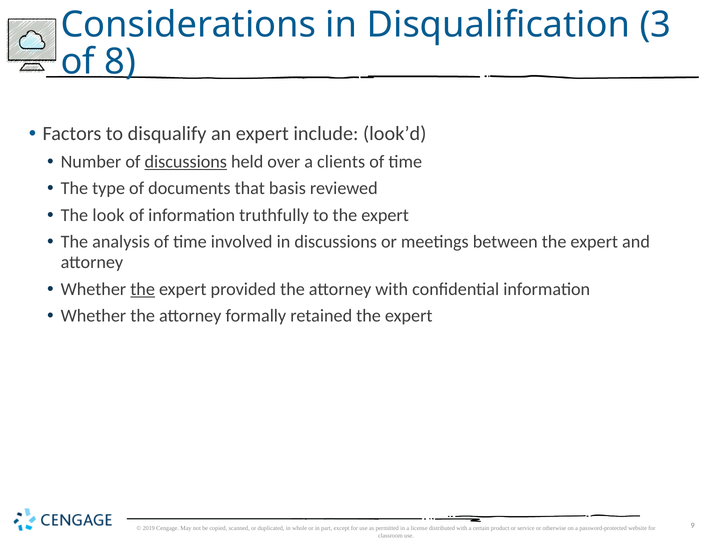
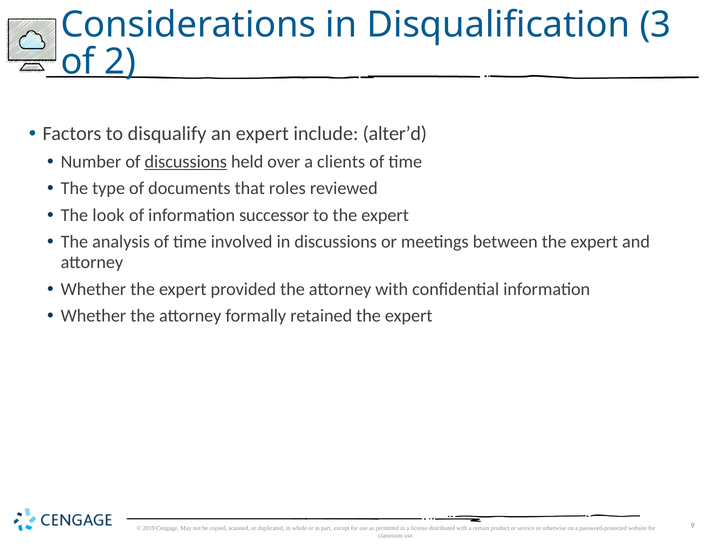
8: 8 -> 2 (120, 62)
look’d: look’d -> alter’d (395, 134)
basis: basis -> roles (287, 189)
truthfully: truthfully -> successor (274, 215)
the underline: present -> none (143, 289)
